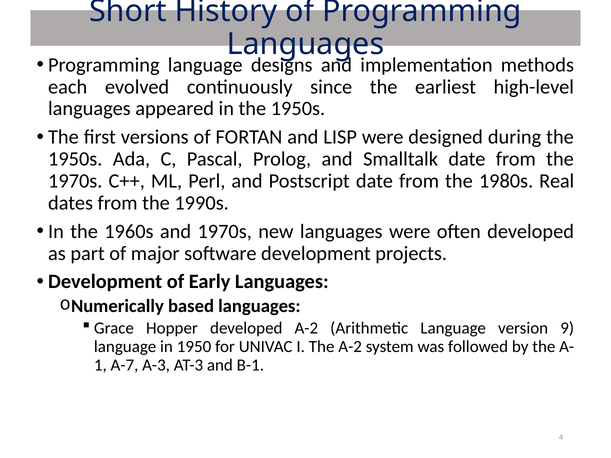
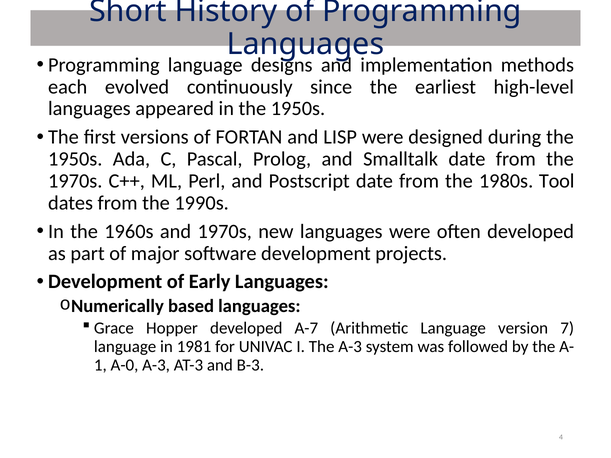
Real: Real -> Tool (557, 181)
developed A-2: A-2 -> A-7 (306, 329)
9: 9 -> 7 (567, 329)
1950: 1950 -> 1981 (194, 347)
The A-2: A-2 -> A-3 (350, 347)
A-7: A-7 -> A-0 (124, 365)
B-1: B-1 -> B-3 (250, 365)
